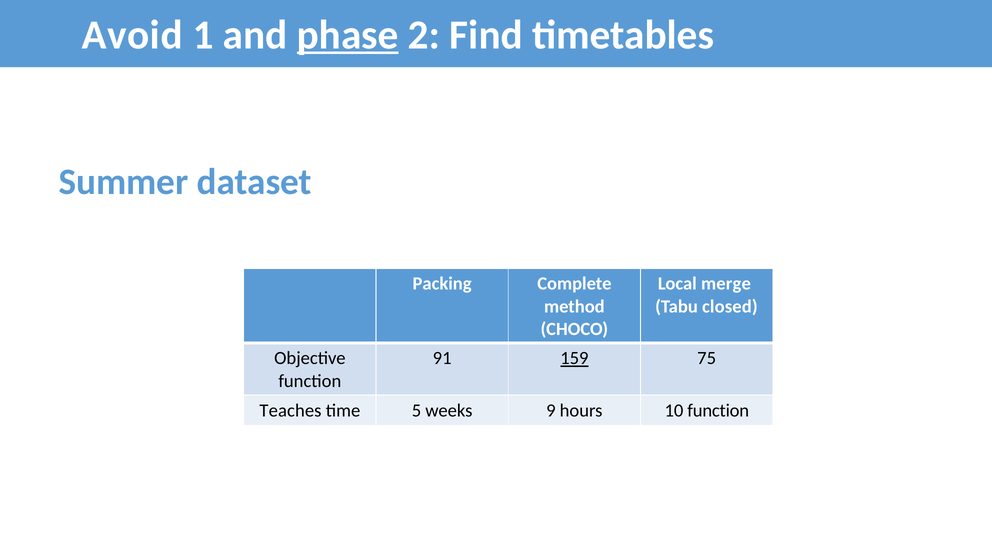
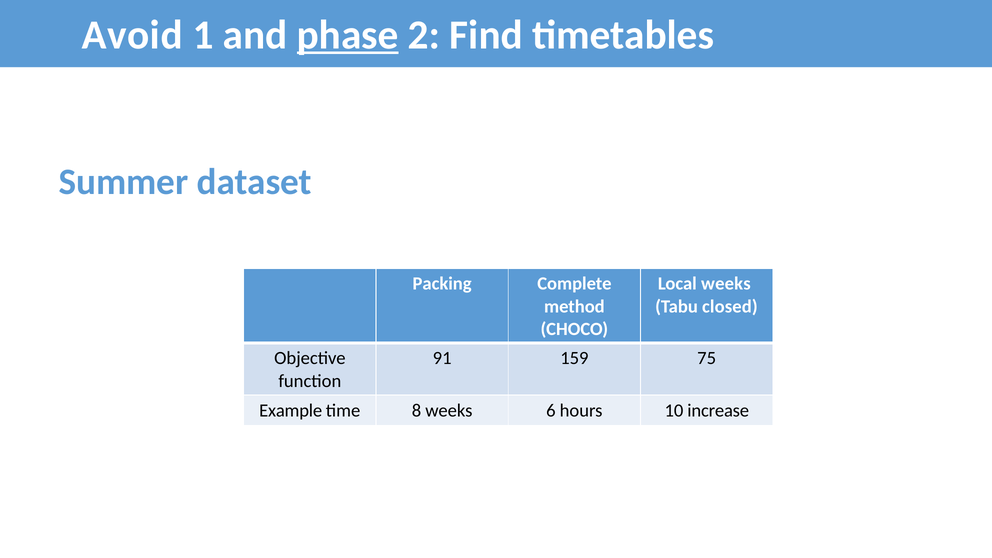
Local merge: merge -> weeks (726, 284)
159 underline: present -> none (574, 358)
Teaches: Teaches -> Example (291, 410)
5: 5 -> 8 (416, 410)
9: 9 -> 6 (551, 410)
10 function: function -> increase (718, 410)
